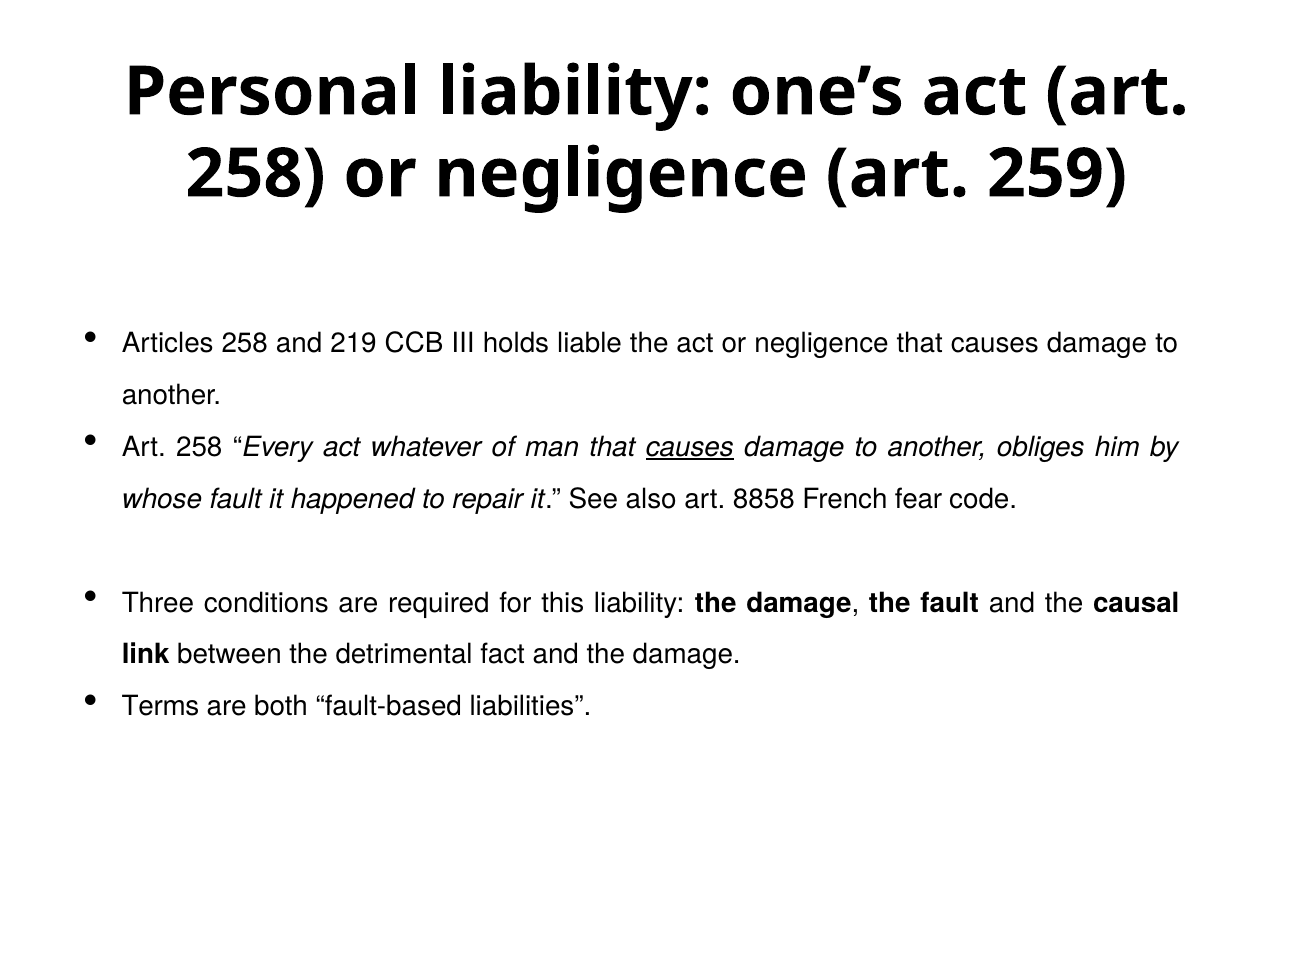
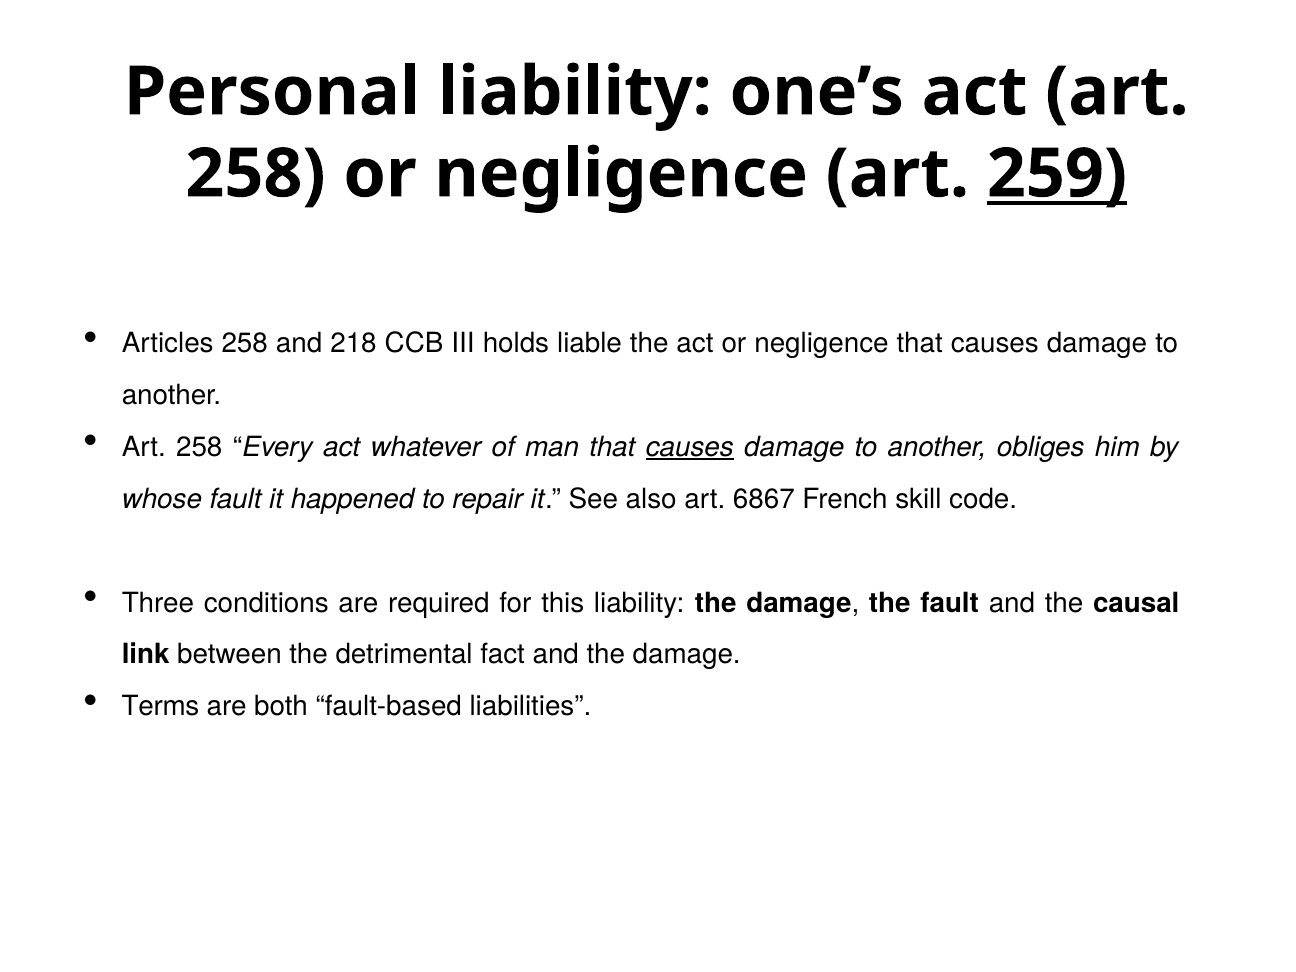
259 underline: none -> present (1057, 174)
219: 219 -> 218 (354, 344)
8858: 8858 -> 6867 (764, 499)
fear: fear -> skill (918, 499)
